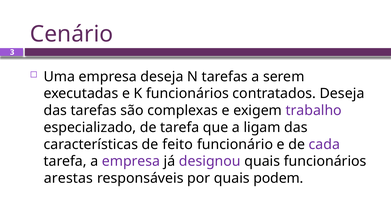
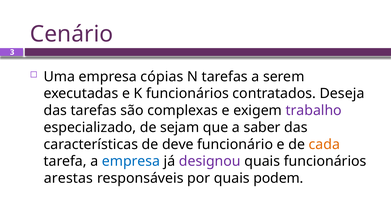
empresa deseja: deseja -> cópias (162, 77)
de tarefa: tarefa -> sejam (180, 127)
ligam: ligam -> saber (262, 127)
feito: feito -> deve (178, 144)
cada colour: purple -> orange (324, 144)
empresa colour: purple -> blue (131, 161)
